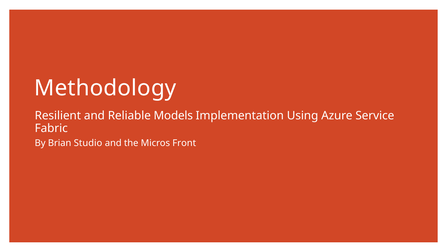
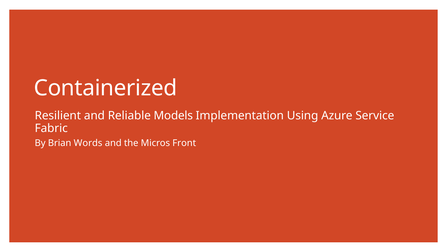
Methodology: Methodology -> Containerized (105, 88)
Studio: Studio -> Words (88, 143)
